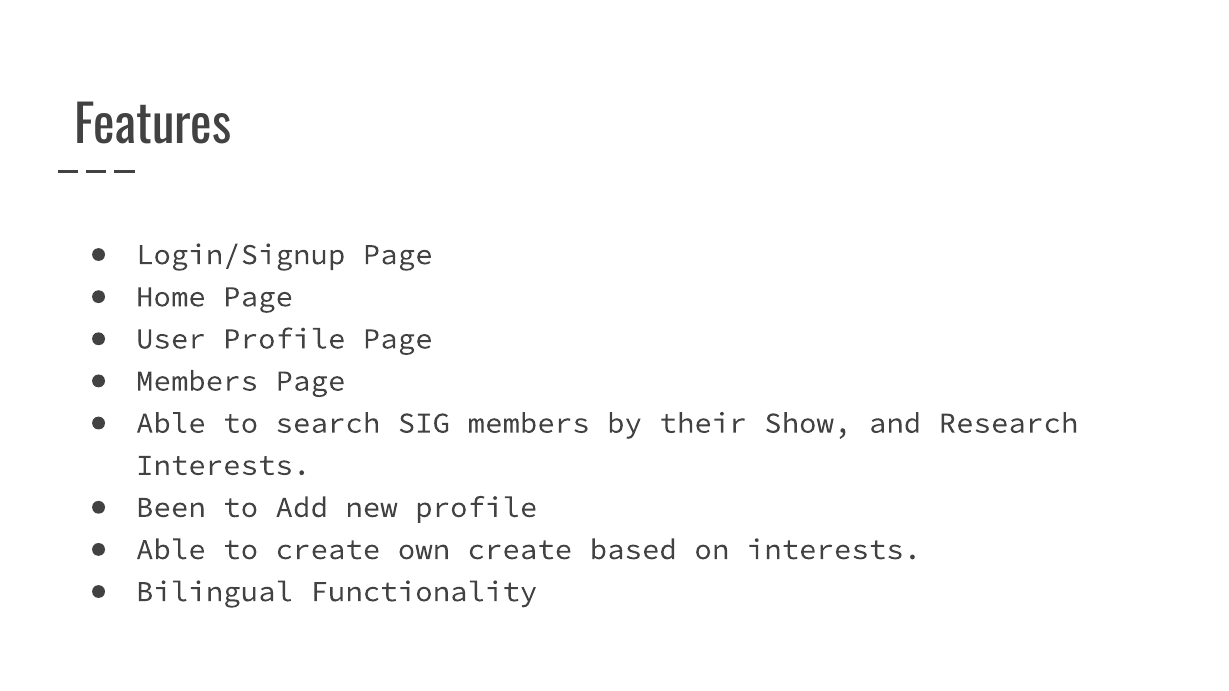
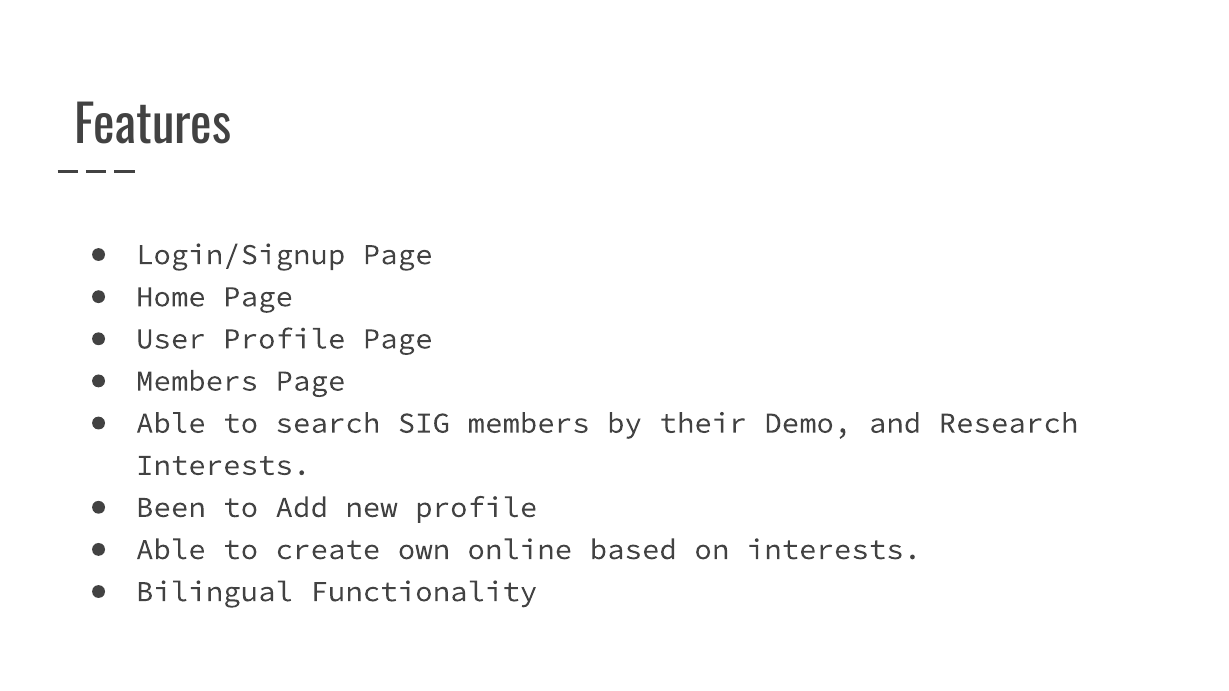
Show: Show -> Demo (808, 423)
own create: create -> online (520, 550)
